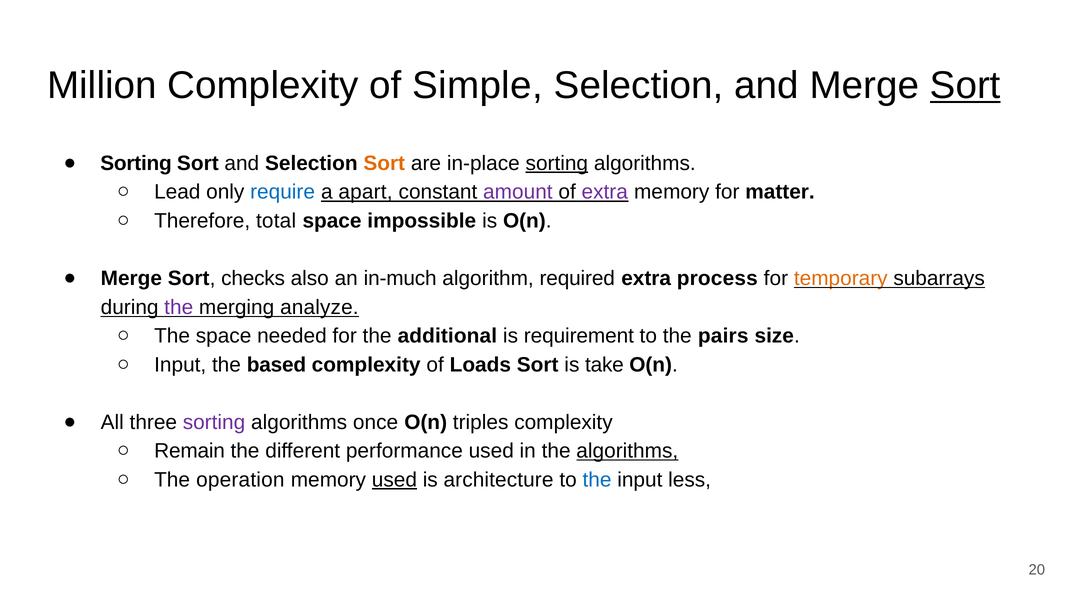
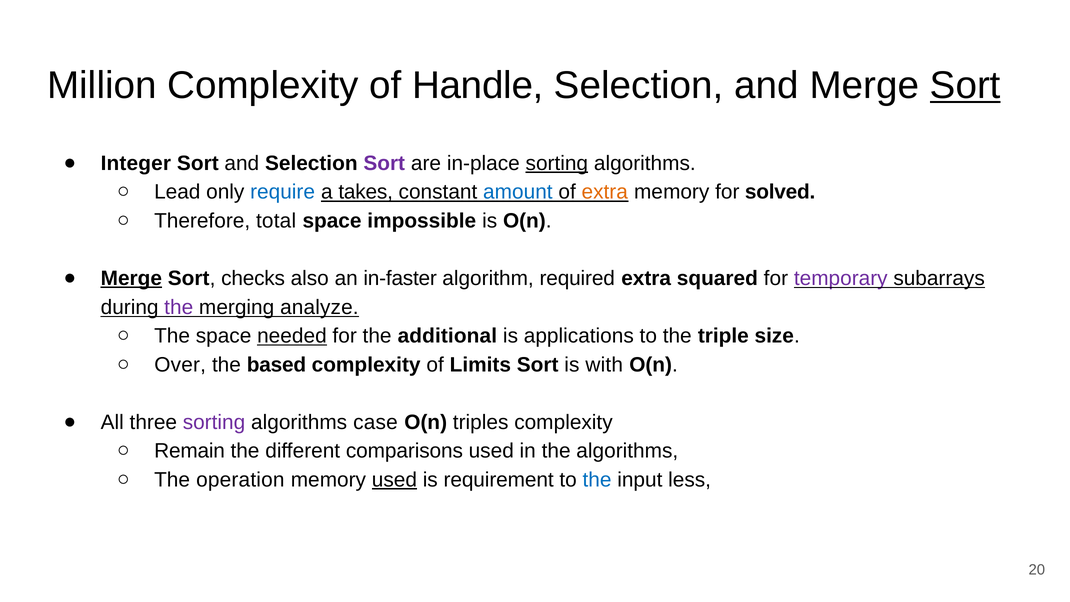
Simple: Simple -> Handle (478, 85)
Sorting: Sorting -> Integer (136, 163)
Sort colour: orange -> purple (384, 163)
apart: apart -> takes (366, 192)
amount colour: purple -> blue (518, 192)
extra colour: purple -> orange (605, 192)
matter: matter -> solved (780, 192)
Merge underline: none -> present (131, 278)
in-much: in-much -> in-faster (400, 278)
process: process -> squared (717, 278)
temporary colour: orange -> purple (841, 278)
needed underline: none -> present (292, 336)
requirement: requirement -> applications (579, 336)
pairs: pairs -> triple (723, 336)
Input: Input -> Over (180, 365)
Loads: Loads -> Limits (480, 365)
take: take -> with (604, 365)
once: once -> case (375, 422)
performance: performance -> comparisons (404, 451)
algorithms underline: present -> none (627, 451)
architecture: architecture -> requirement (499, 480)
